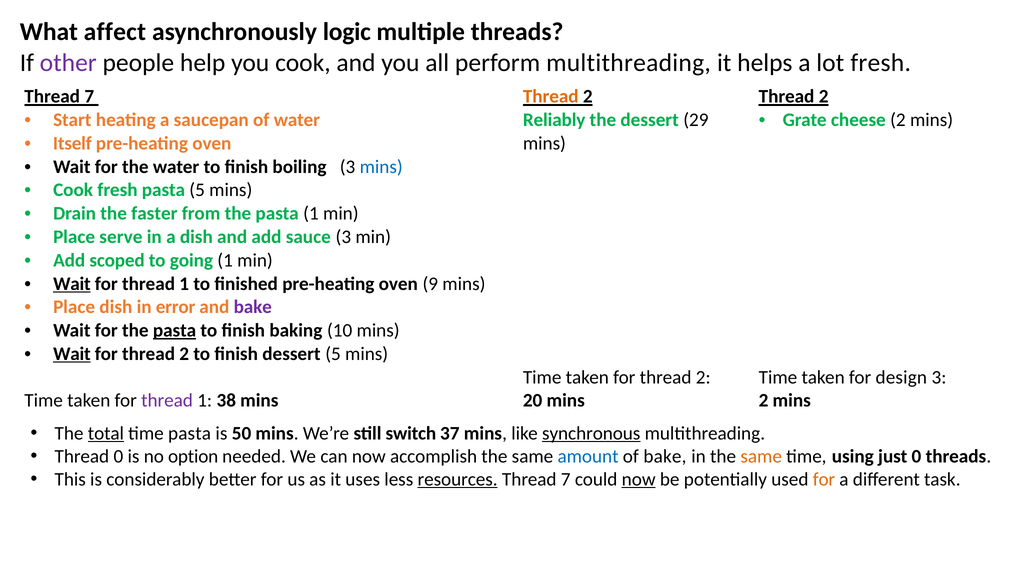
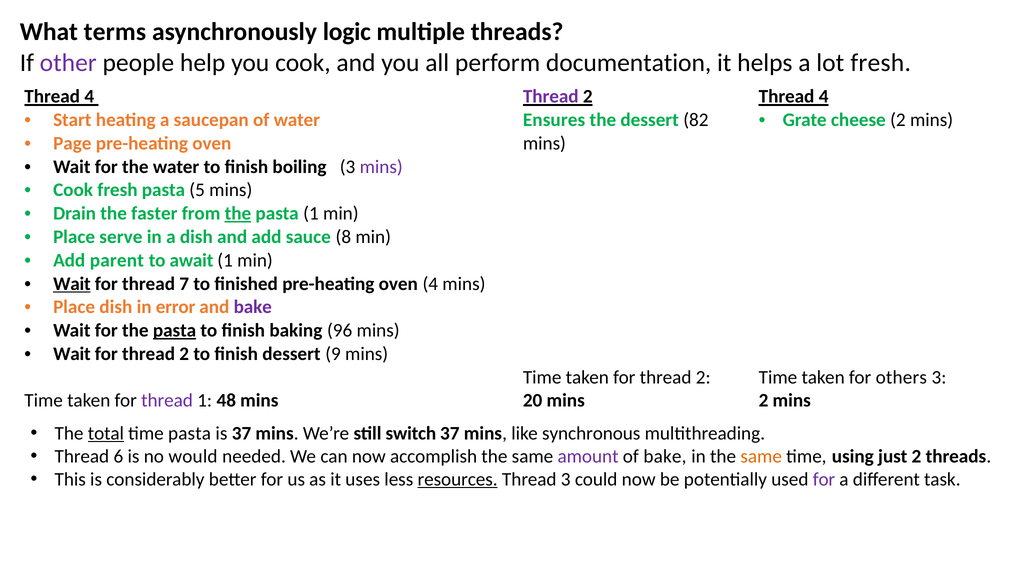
affect: affect -> terms (115, 32)
perform multithreading: multithreading -> documentation (629, 63)
7: 7 -> 4 (89, 97)
Thread colour: orange -> purple (551, 97)
2: 2 -> 4 (824, 97)
Reliably: Reliably -> Ensures (554, 120)
29: 29 -> 82 (696, 120)
Itself: Itself -> Page (72, 143)
mins colour: blue -> purple (381, 167)
the underline: none -> present (238, 214)
sauce 3: 3 -> 8 (343, 237)
scoped: scoped -> parent (117, 260)
going: going -> await (192, 260)
1: 1 -> 7 (184, 284)
oven 9: 9 -> 4 (430, 284)
10: 10 -> 96 (340, 331)
Wait underline: present -> none (72, 354)
dessert 5: 5 -> 9 (333, 354)
design: design -> others (901, 378)
38: 38 -> 48 (226, 401)
is 50: 50 -> 37 (242, 434)
synchronous underline: present -> none (591, 434)
Thread 0: 0 -> 6 (118, 457)
option: option -> would (193, 457)
amount colour: blue -> purple (588, 457)
just 0: 0 -> 2 (916, 457)
7: 7 -> 3 (566, 480)
now underline: present -> none (639, 480)
for colour: orange -> purple (824, 480)
